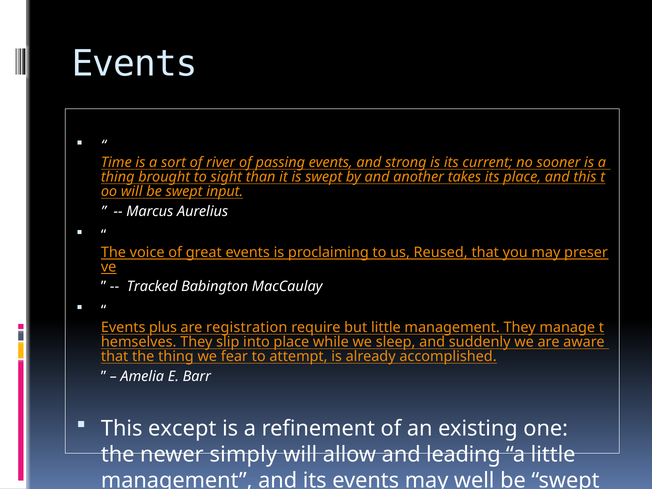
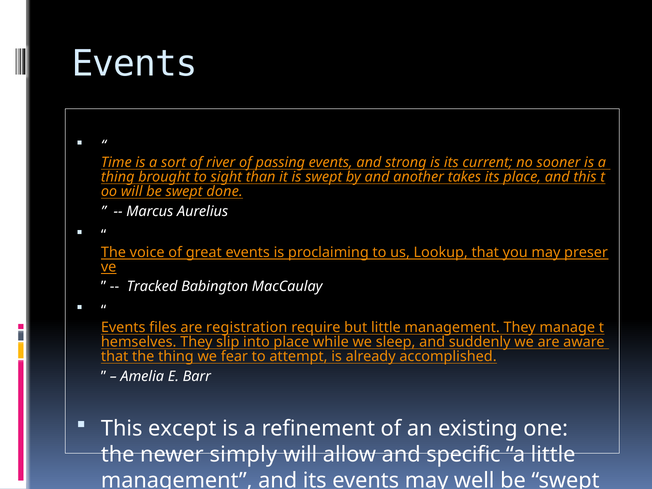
input: input -> done (225, 192)
Reused: Reused -> Lookup (441, 252)
plus: plus -> files (163, 328)
leading: leading -> specific (463, 455)
